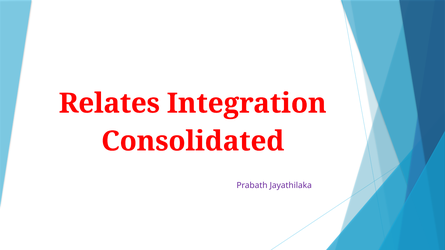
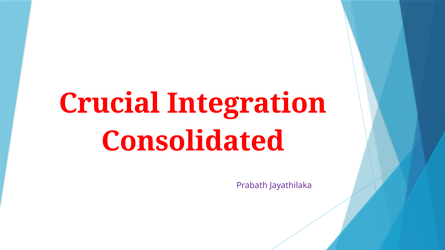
Relates: Relates -> Crucial (109, 104)
